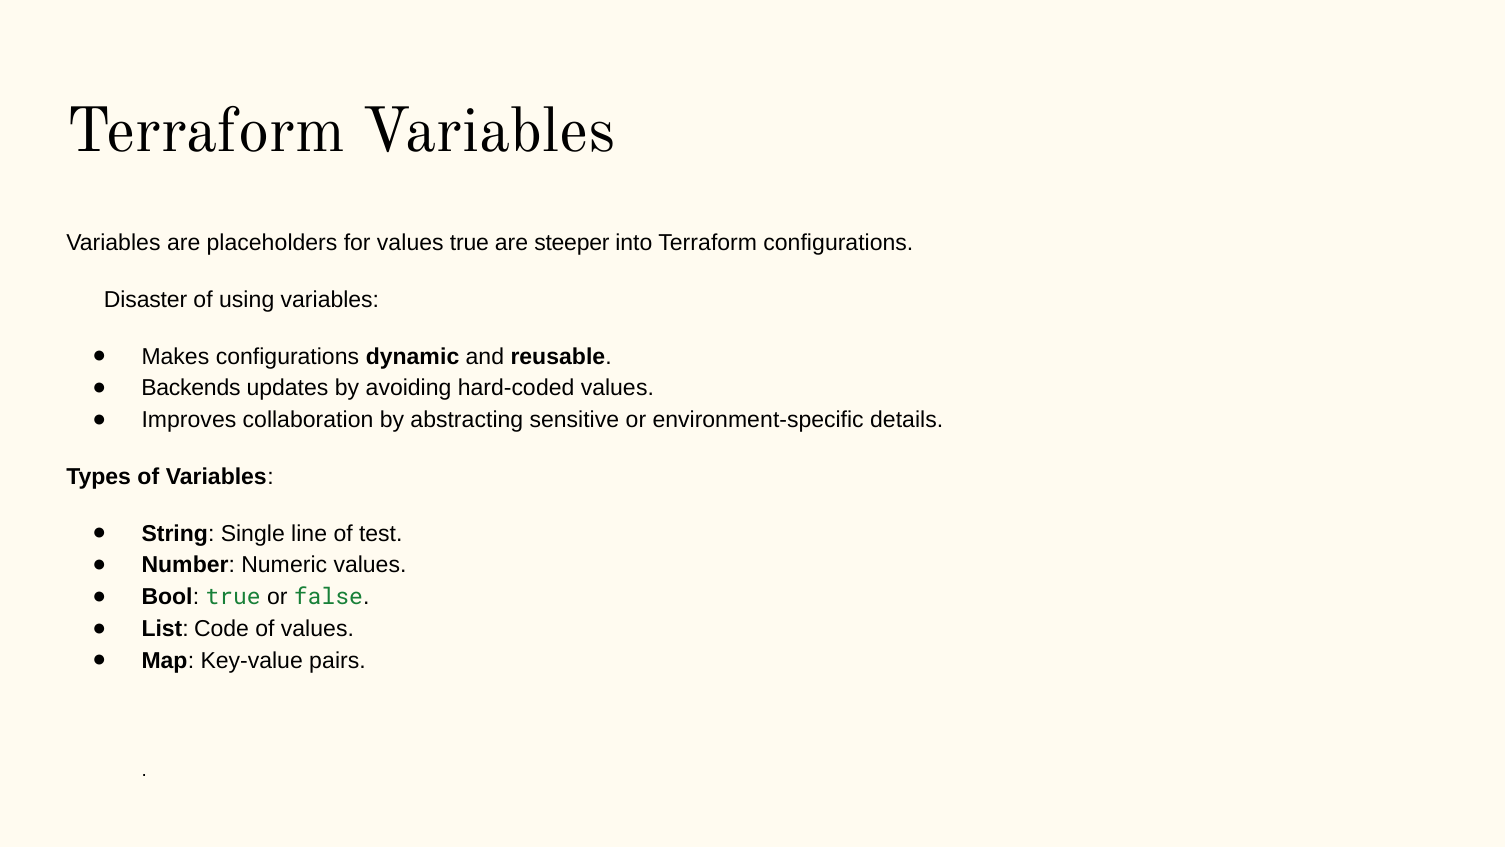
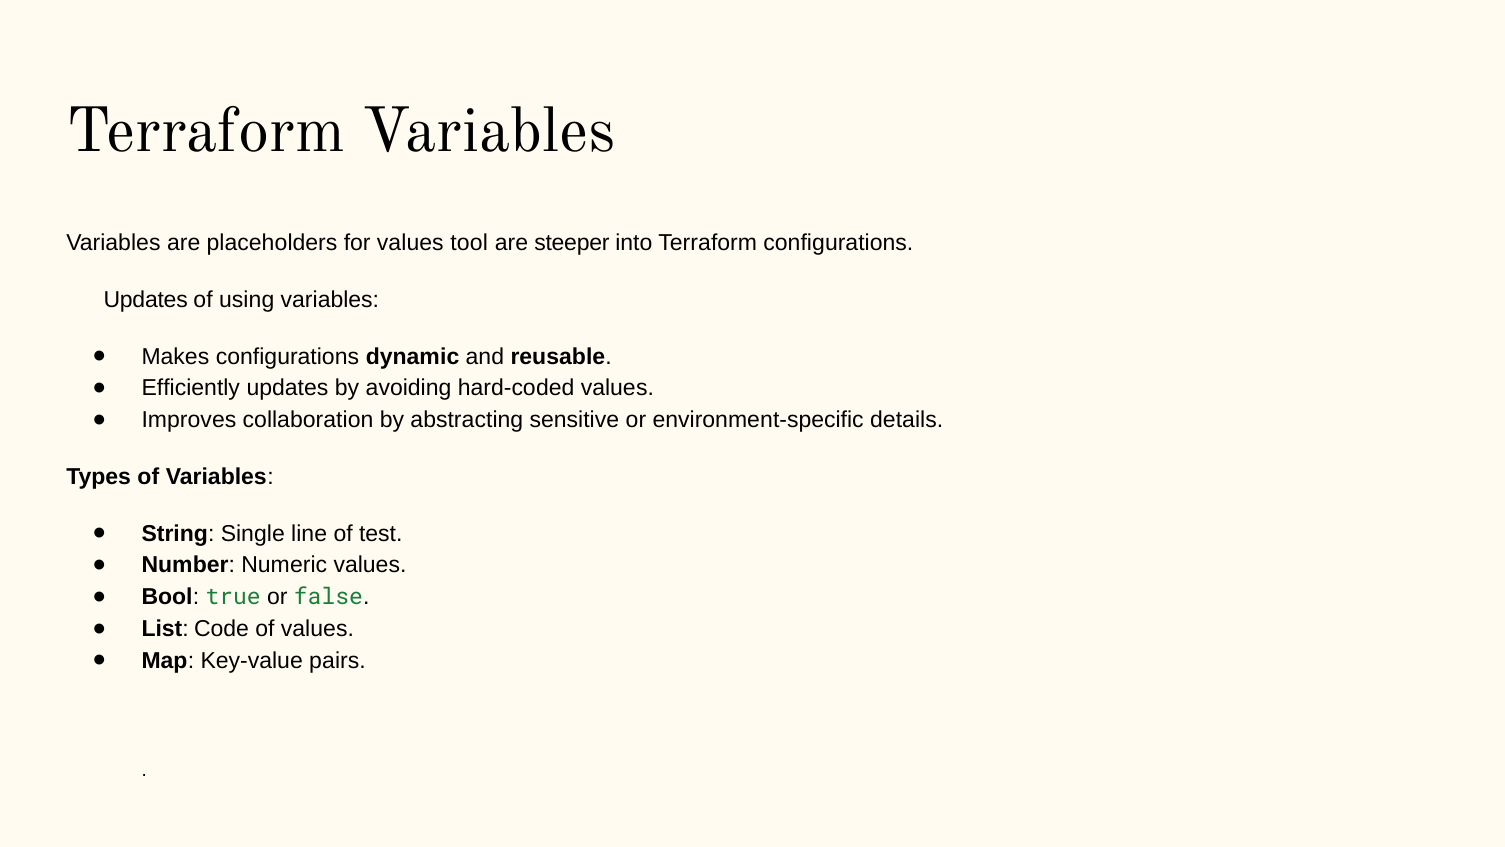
values true: true -> tool (469, 243)
Disaster: Disaster -> Updates (146, 300)
Backends: Backends -> Efficiently (191, 388)
